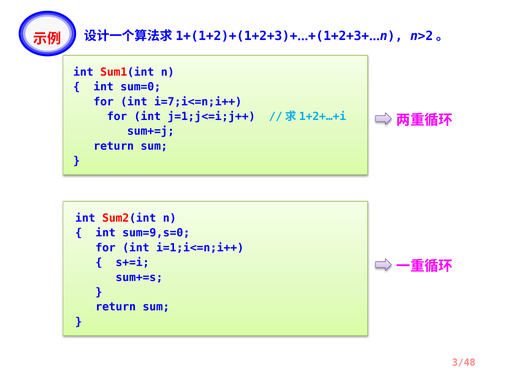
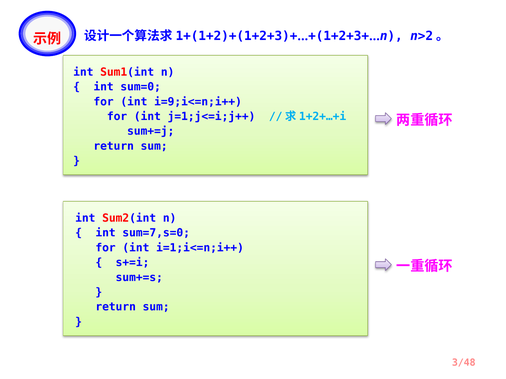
i=7;i<=n;i++: i=7;i<=n;i++ -> i=9;i<=n;i++ (198, 102)
sum=9,s=0: sum=9,s=0 -> sum=7,s=0 (156, 233)
